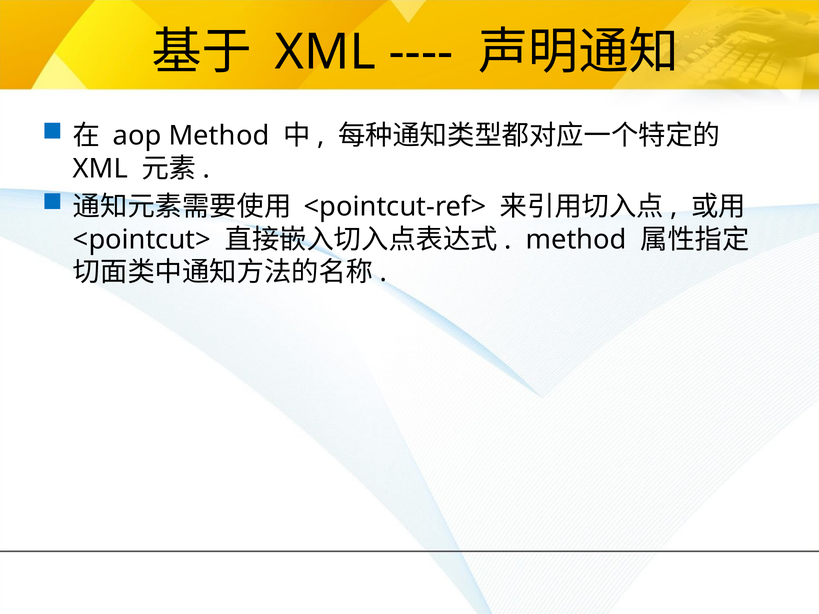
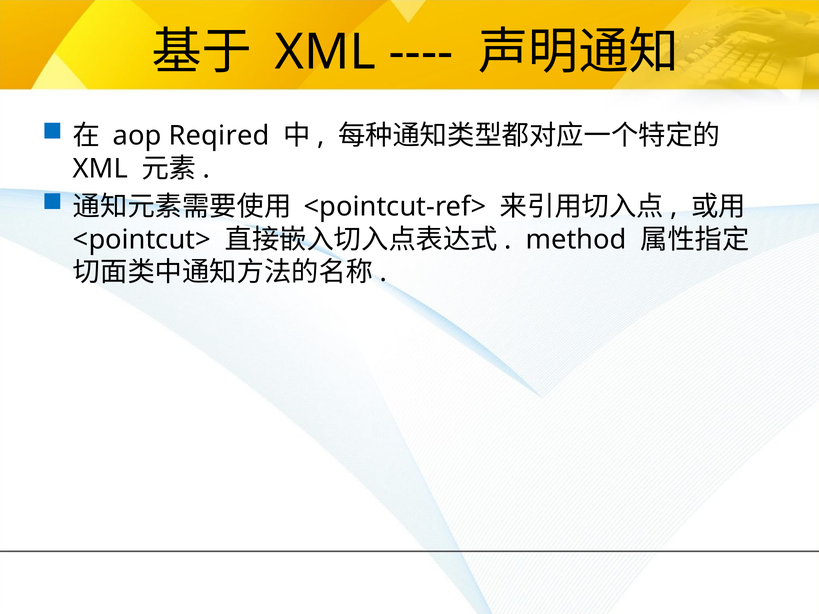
aop Method: Method -> Reqired (219, 136)
